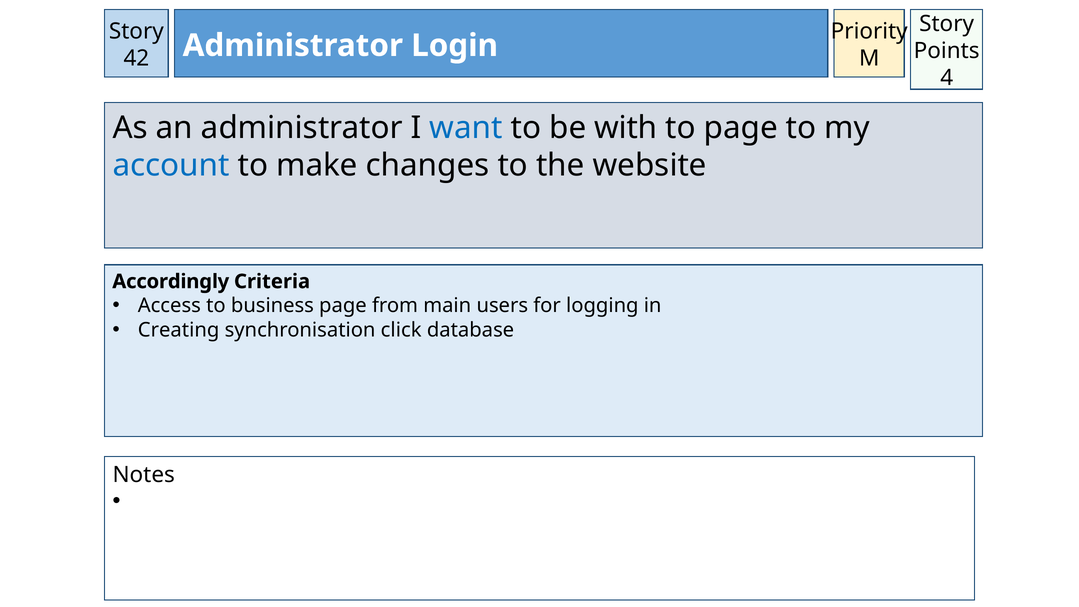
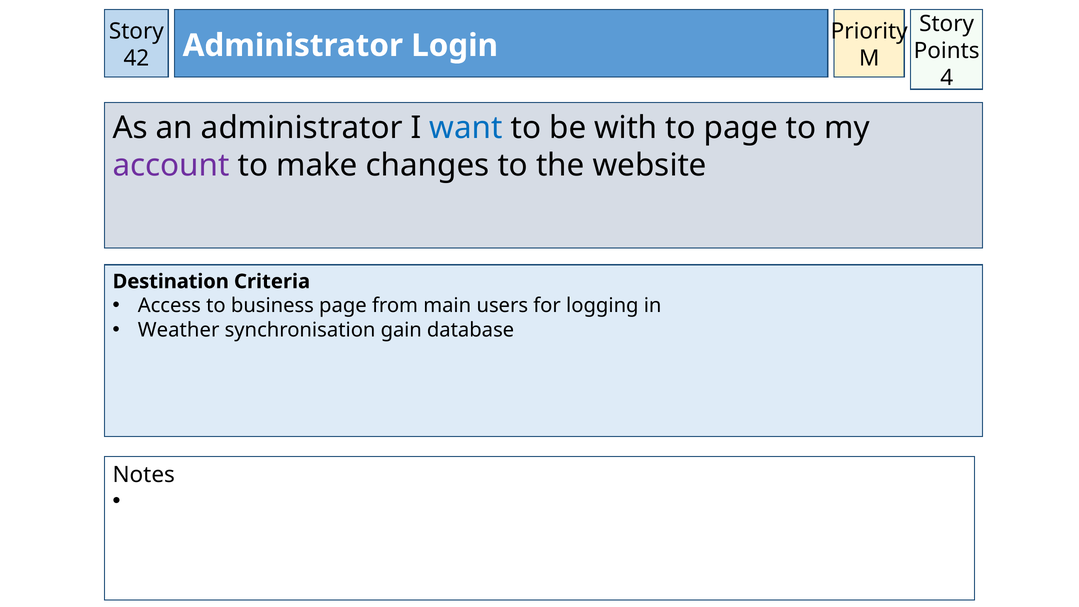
account colour: blue -> purple (171, 165)
Accordingly: Accordingly -> Destination (171, 281)
Creating: Creating -> Weather (179, 330)
click: click -> gain (401, 330)
